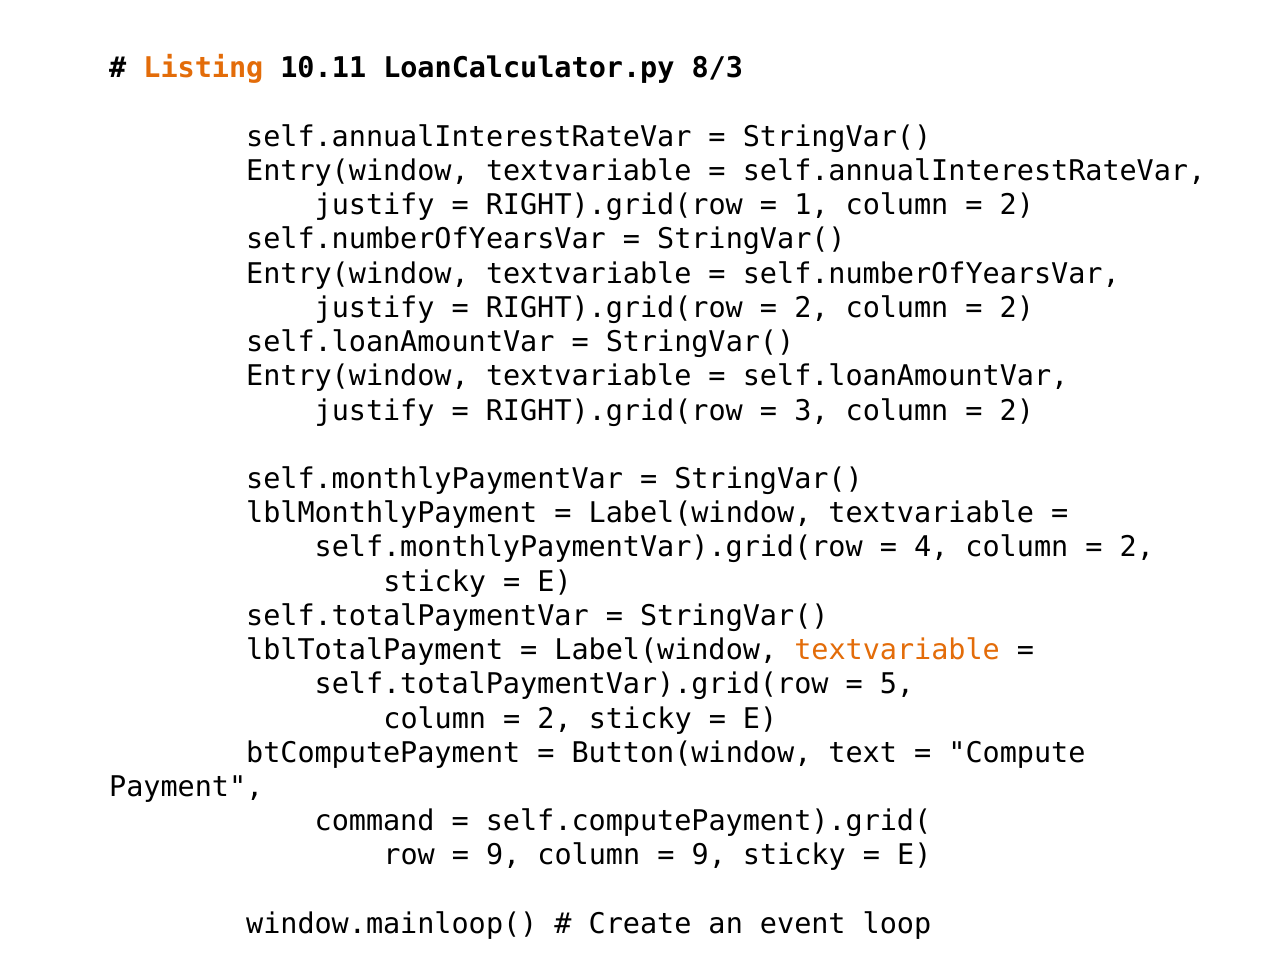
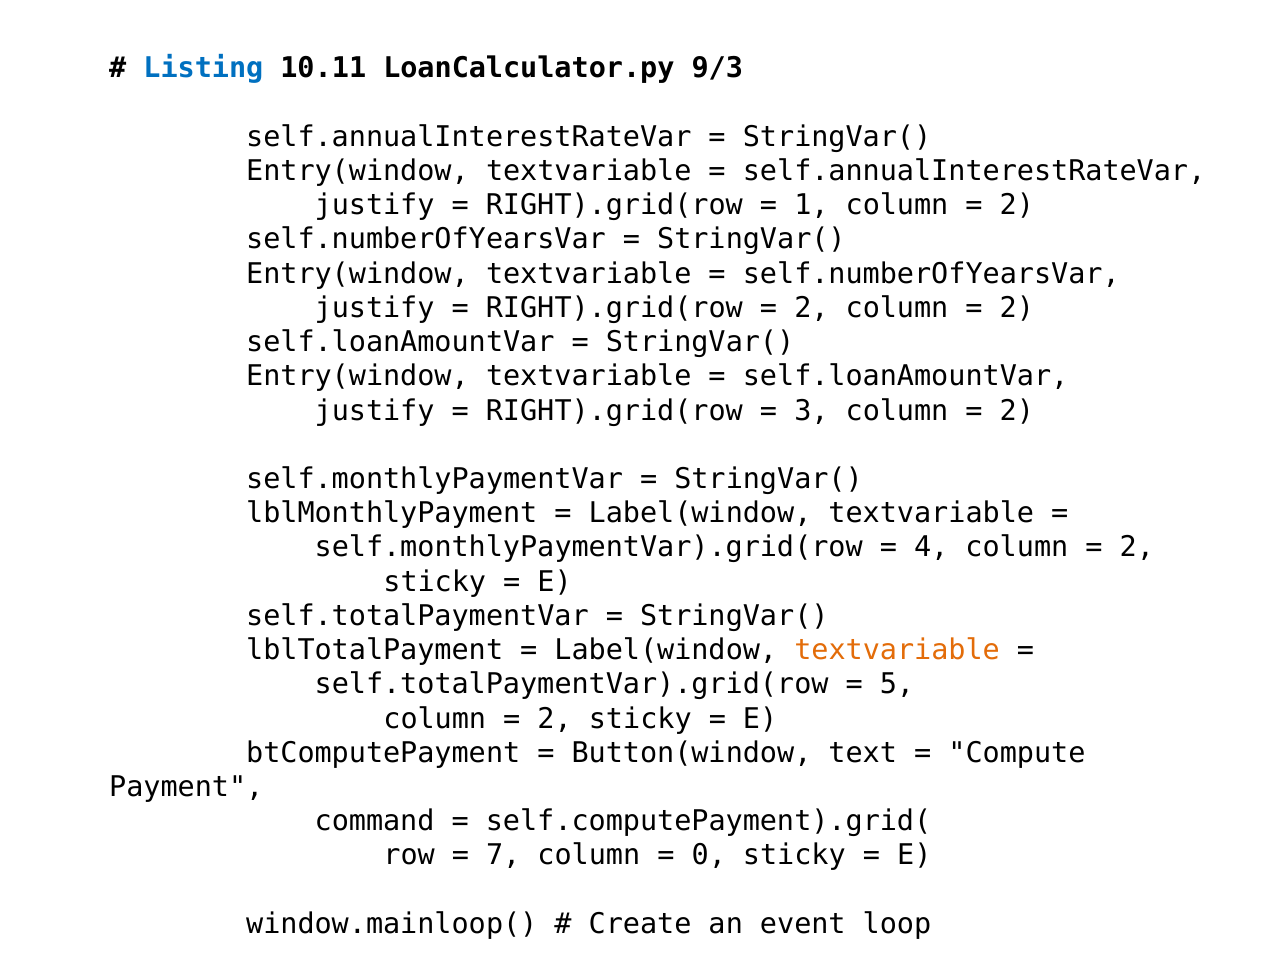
Listing colour: orange -> blue (203, 68)
8/3: 8/3 -> 9/3 (717, 68)
9: 9 -> 7 (503, 856)
9: 9 -> 0 (709, 856)
